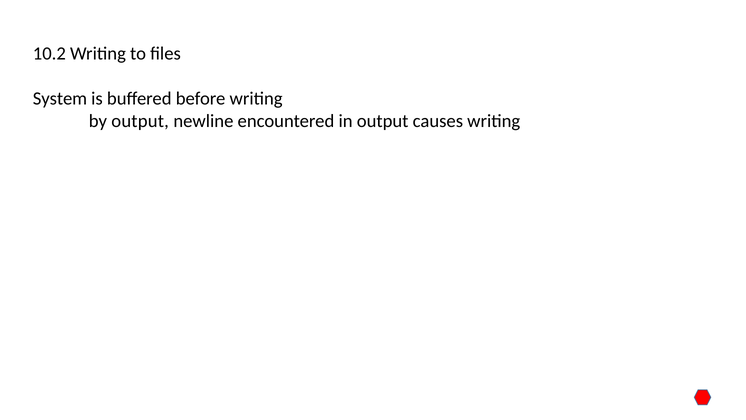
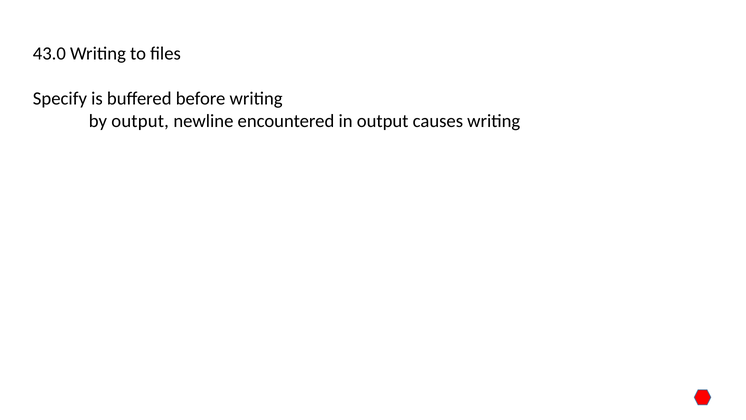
10.2: 10.2 -> 43.0 (49, 54)
System: System -> Specify (60, 99)
